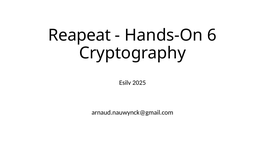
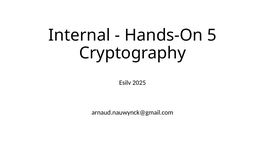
Reapeat: Reapeat -> Internal (79, 35)
6: 6 -> 5 (212, 35)
